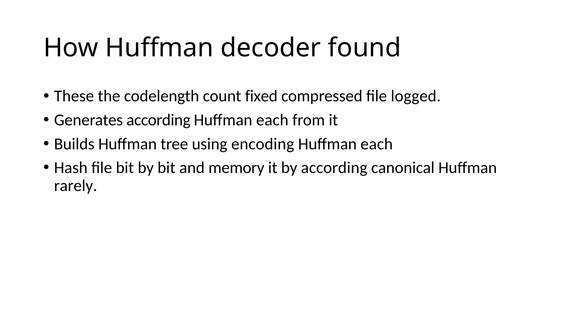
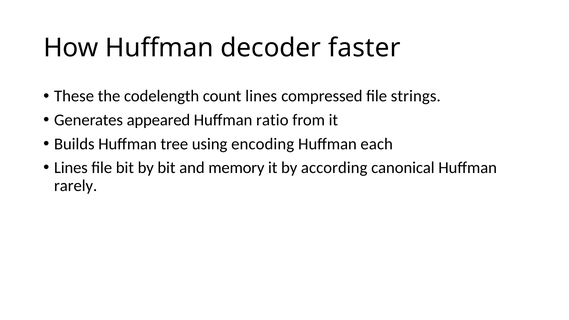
found: found -> faster (364, 48)
count fixed: fixed -> lines (261, 96)
logged: logged -> strings (416, 96)
Generates according: according -> appeared (158, 120)
each: each -> ratio (272, 120)
Hash: Hash -> Lines (71, 168)
